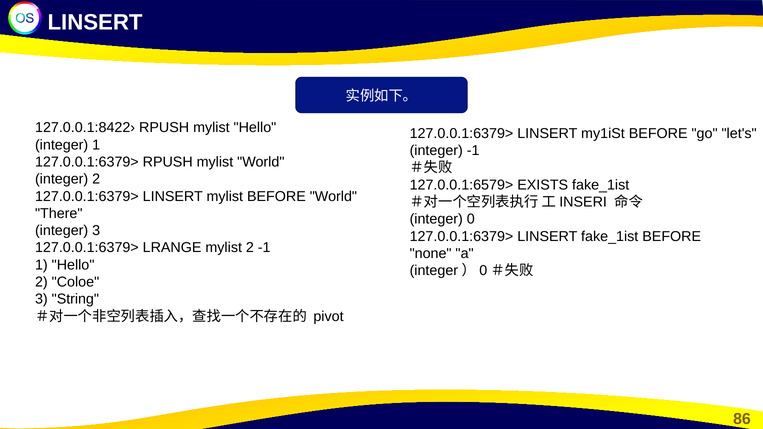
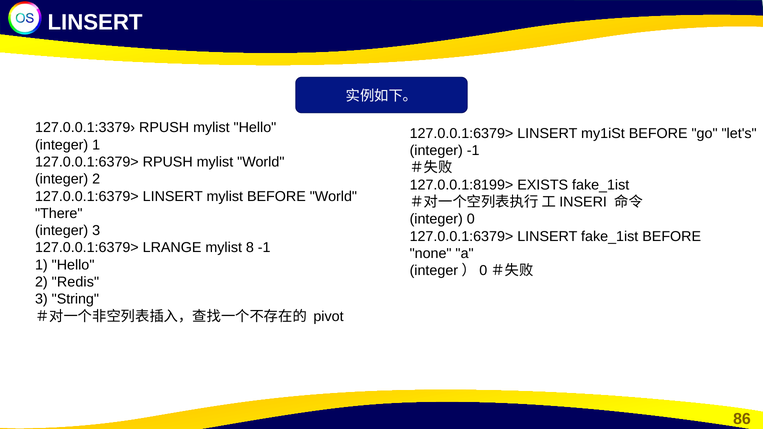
127.0.0.1:8422›: 127.0.0.1:8422› -> 127.0.0.1:3379› (85, 128)
127.0.0.1:6579>: 127.0.0.1:6579> -> 127.0.0.1:8199> (461, 185)
mylist 2: 2 -> 8 (250, 248)
Coloe: Coloe -> Redis (75, 282)
